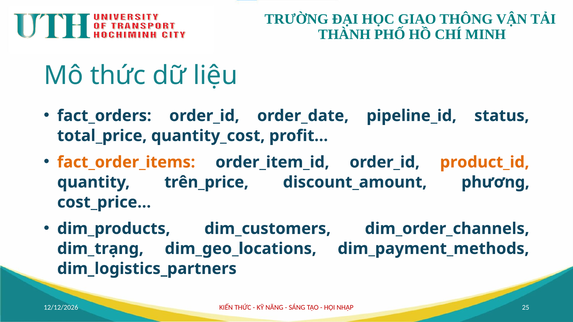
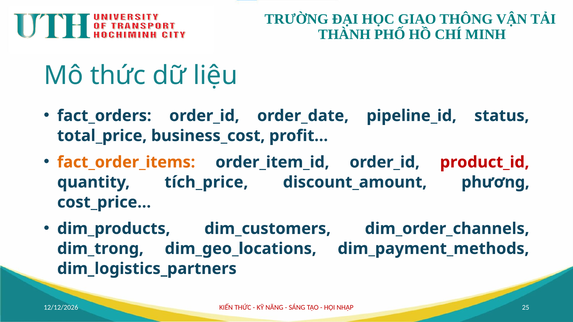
quantity_cost: quantity_cost -> business_cost (208, 136)
product_id colour: orange -> red (485, 162)
trên_price: trên_price -> tích_price (206, 182)
dim_trạng: dim_trạng -> dim_trong (100, 249)
